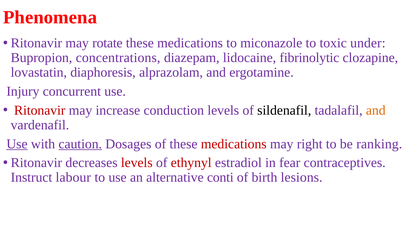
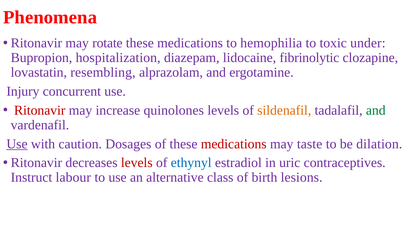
miconazole: miconazole -> hemophilia (271, 43)
concentrations: concentrations -> hospitalization (118, 58)
diaphoresis: diaphoresis -> resembling (103, 73)
conduction: conduction -> quinolones (174, 111)
sildenafil colour: black -> orange (284, 111)
and colour: orange -> green (376, 111)
caution underline: present -> none (80, 144)
right: right -> taste (310, 144)
ranking: ranking -> dilation (379, 144)
ethynyl colour: red -> blue (191, 163)
fear: fear -> uric (290, 163)
conti: conti -> class (220, 178)
